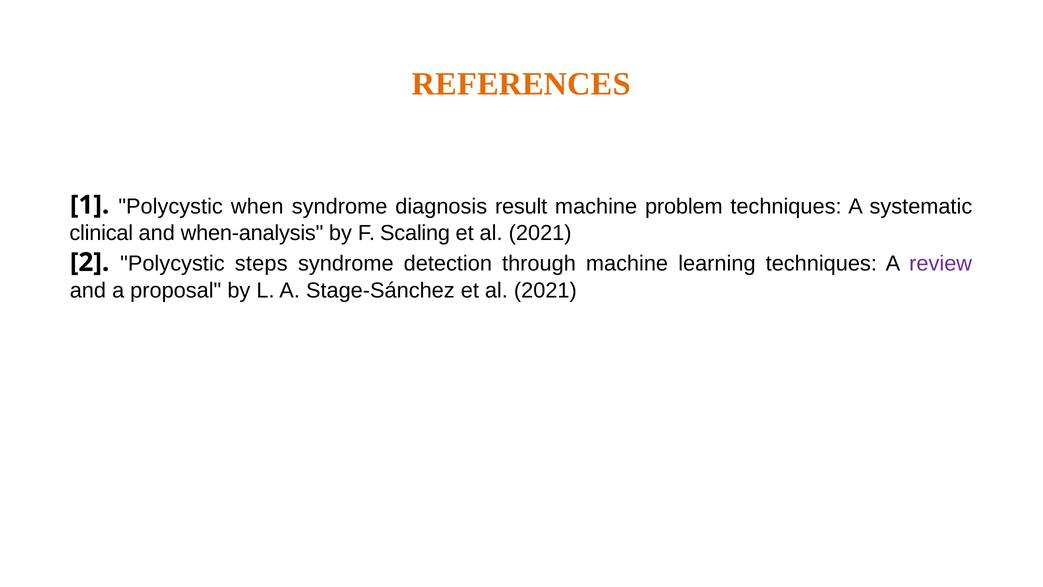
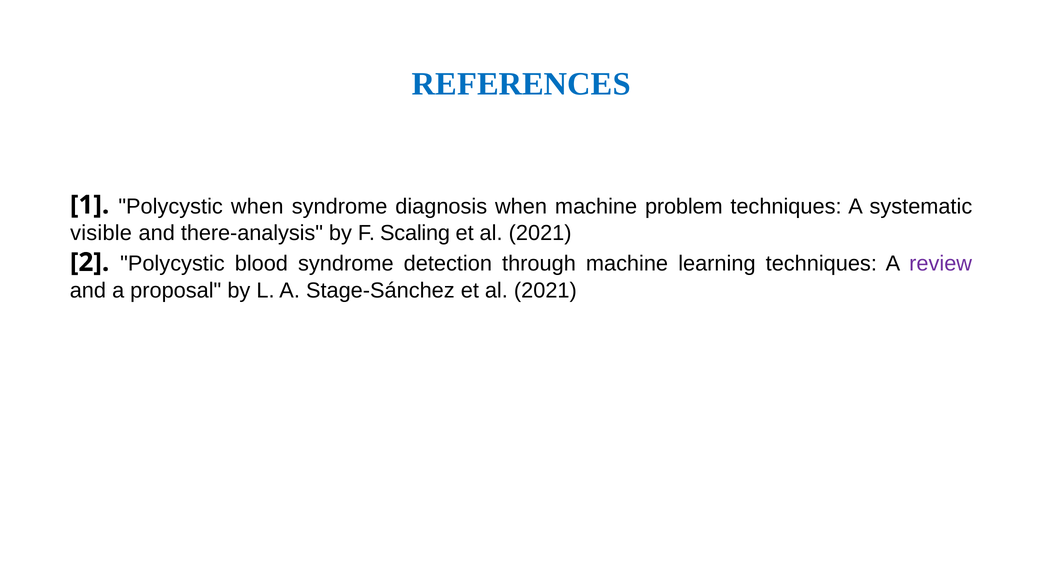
REFERENCES colour: orange -> blue (521, 84)
diagnosis result: result -> when (521, 206)
clinical: clinical -> visible (101, 233)
when-analysis: when-analysis -> there-analysis (252, 233)
steps: steps -> blood (261, 264)
